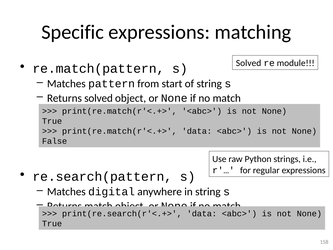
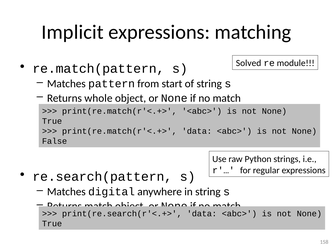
Specific: Specific -> Implicit (73, 32)
Returns solved: solved -> whole (98, 98)
